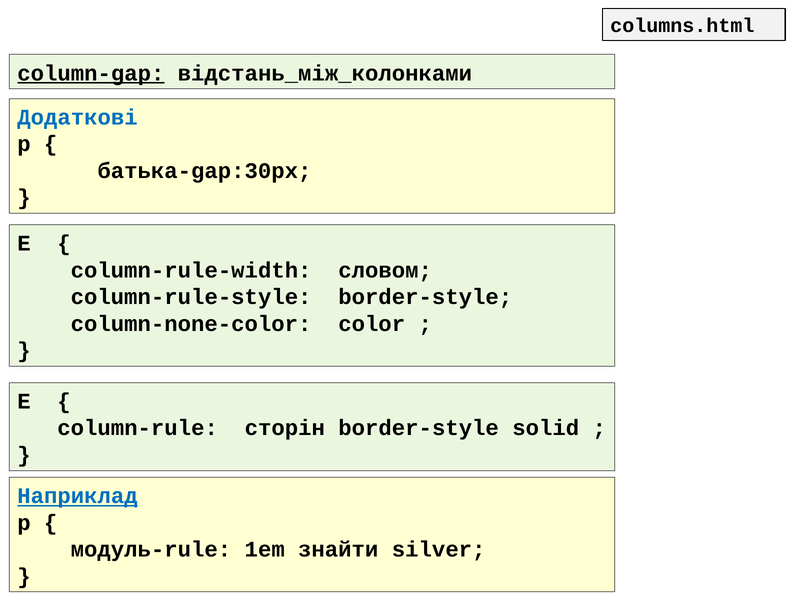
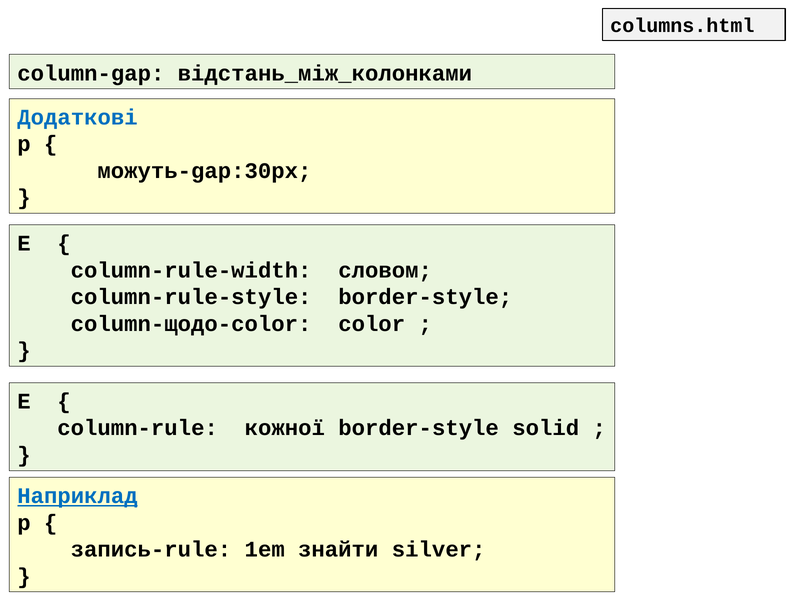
column-gap underline: present -> none (91, 73)
батька-gap:30px: батька-gap:30px -> можуть-gap:30px (204, 171)
column-none-color: column-none-color -> column-щодо-color (191, 324)
сторін: сторін -> кожної (285, 428)
модуль-rule: модуль-rule -> запись-rule (151, 549)
